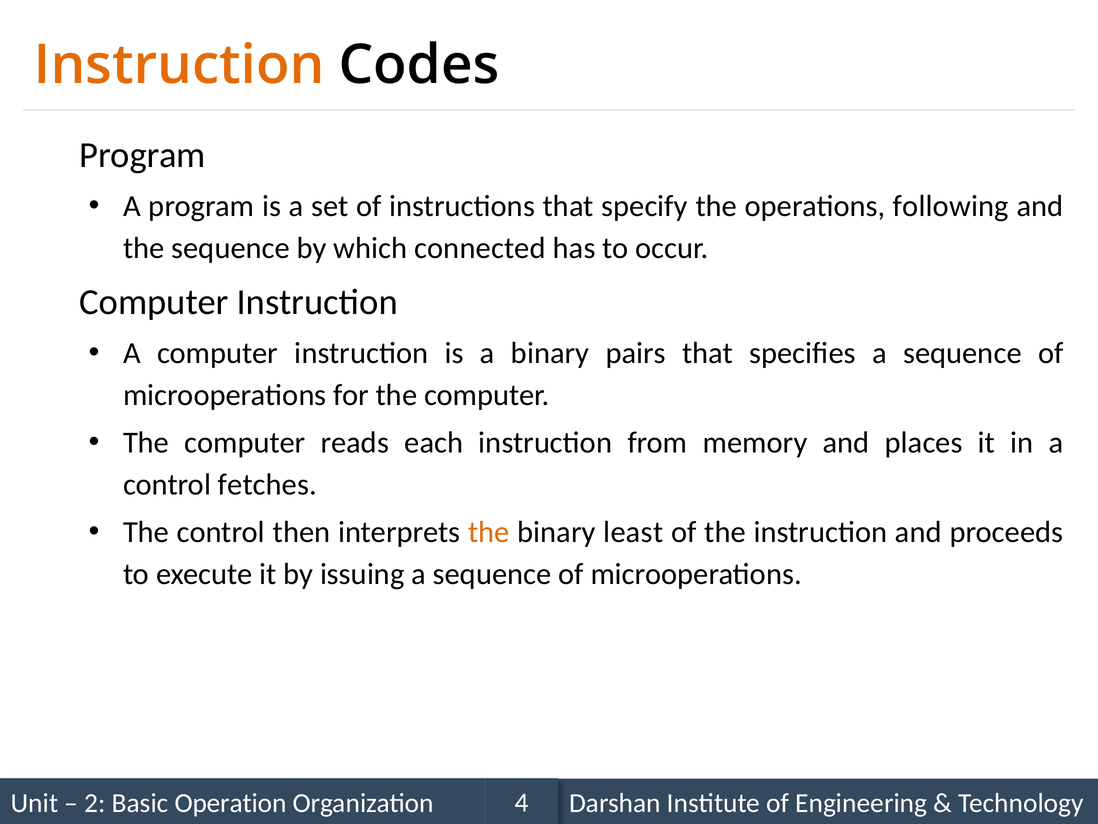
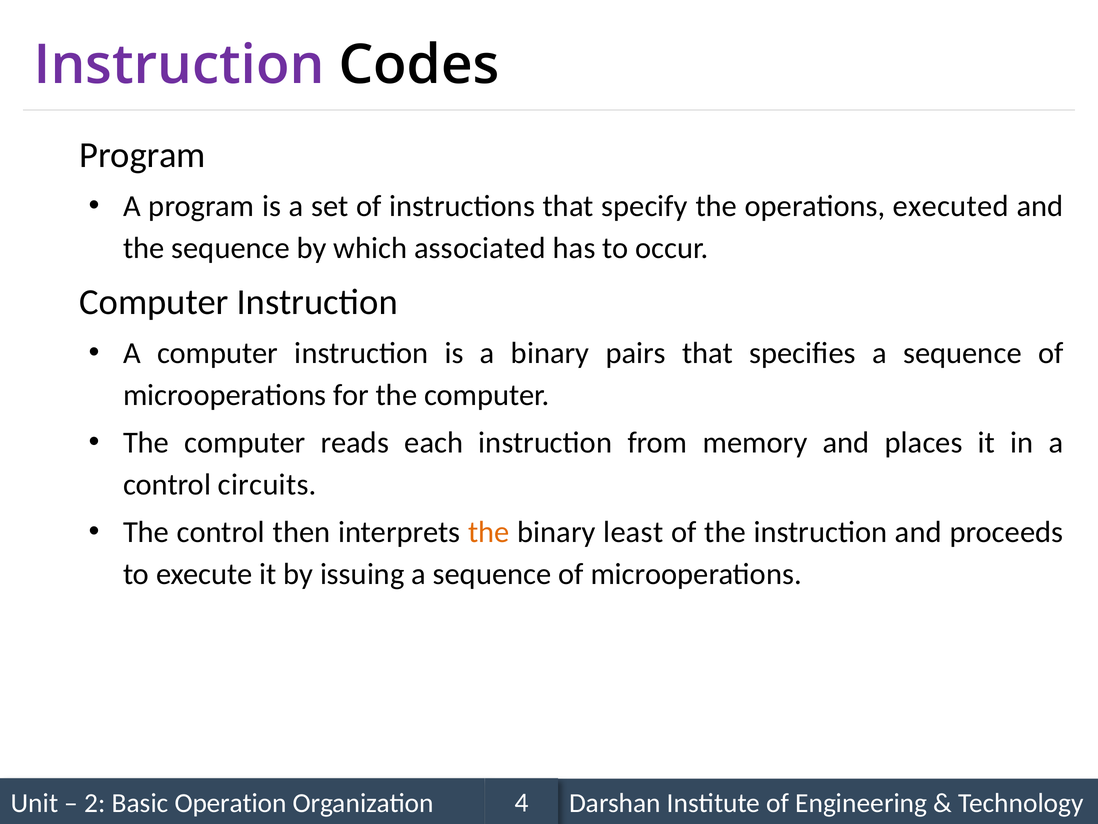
Instruction colour: orange -> purple (179, 65)
following: following -> executed (951, 206)
connected: connected -> associated (480, 248)
fetches: fetches -> circuits (267, 484)
